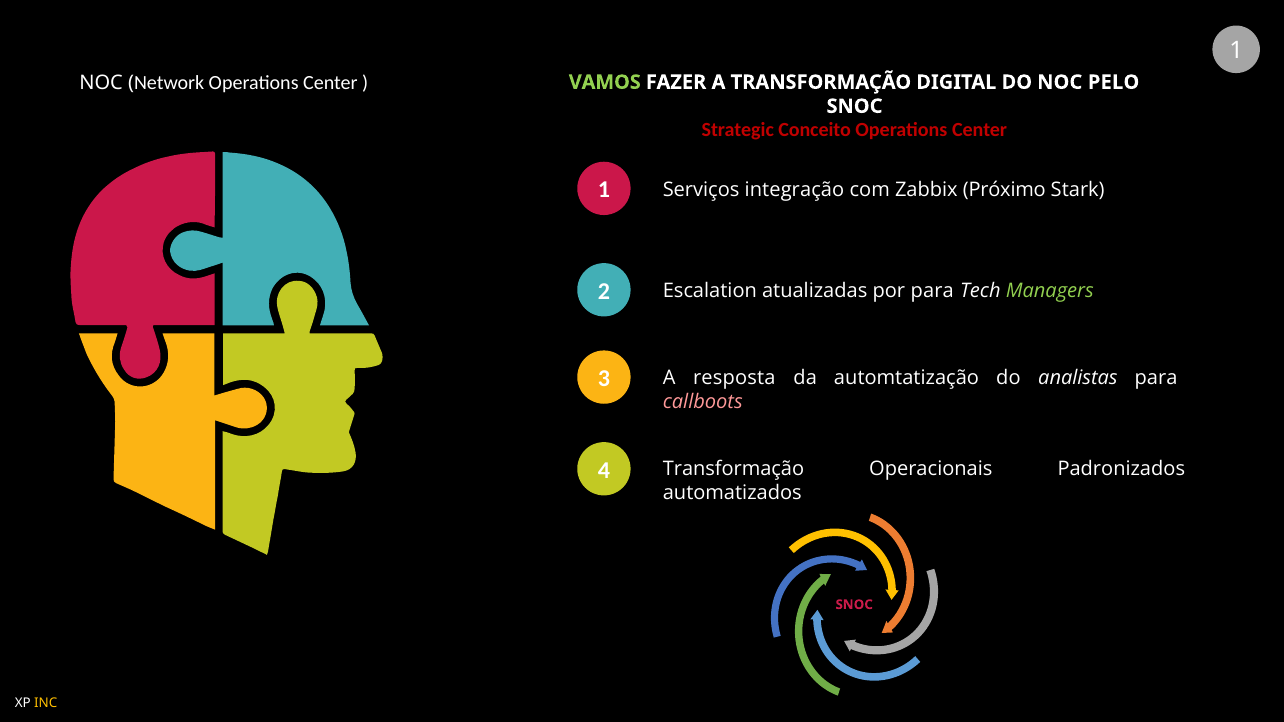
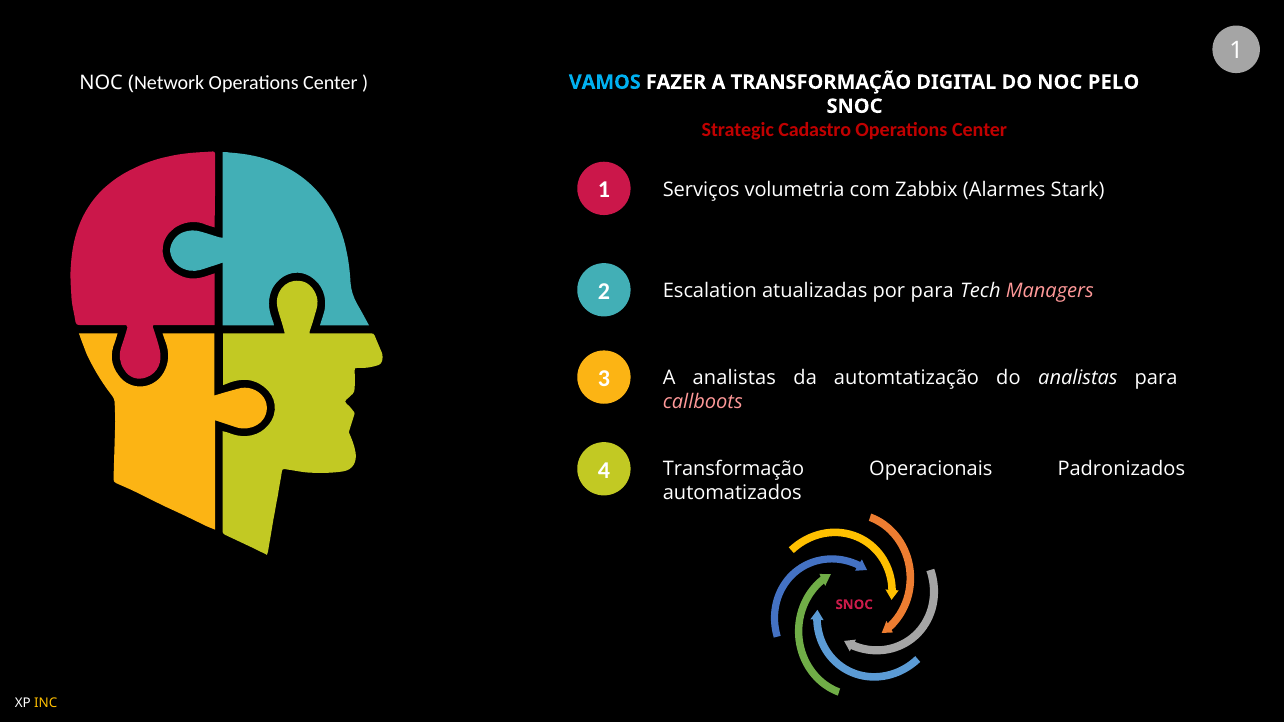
VAMOS colour: light green -> light blue (605, 82)
Conceito: Conceito -> Cadastro (815, 130)
integração: integração -> volumetria (795, 190)
Próximo: Próximo -> Alarmes (1004, 190)
Managers colour: light green -> pink (1050, 291)
A resposta: resposta -> analistas (734, 378)
